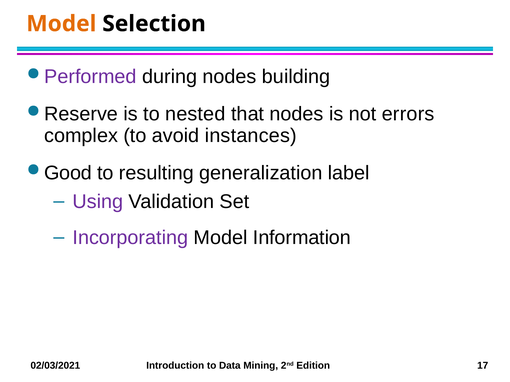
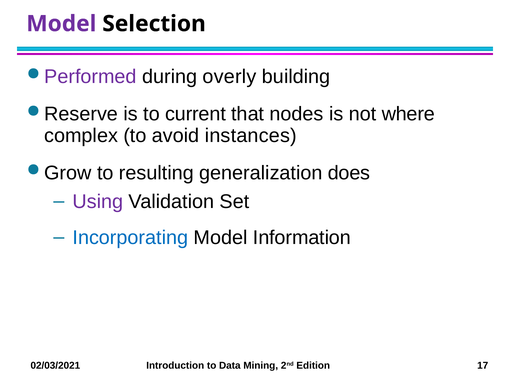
Model colour: orange -> purple (61, 24)
during nodes: nodes -> overly (229, 77)
nested: nested -> current (195, 114)
errors: errors -> where (408, 114)
Good: Good -> Grow (68, 173)
label: label -> does (349, 173)
Incorporating colour: purple -> blue (130, 238)
